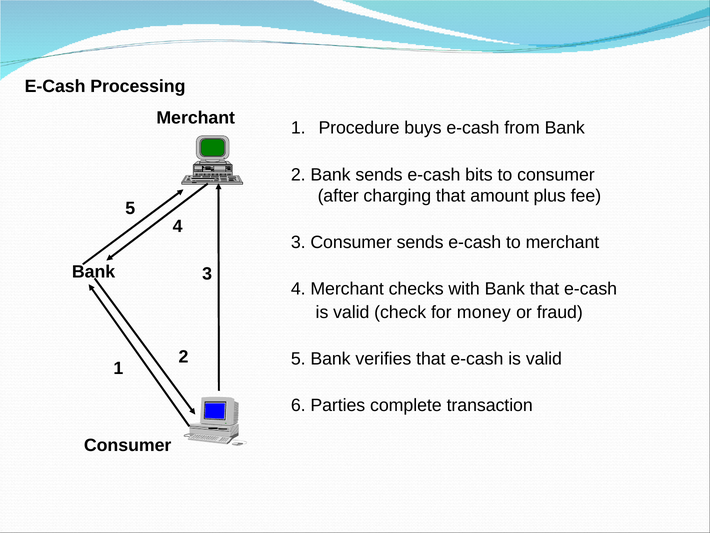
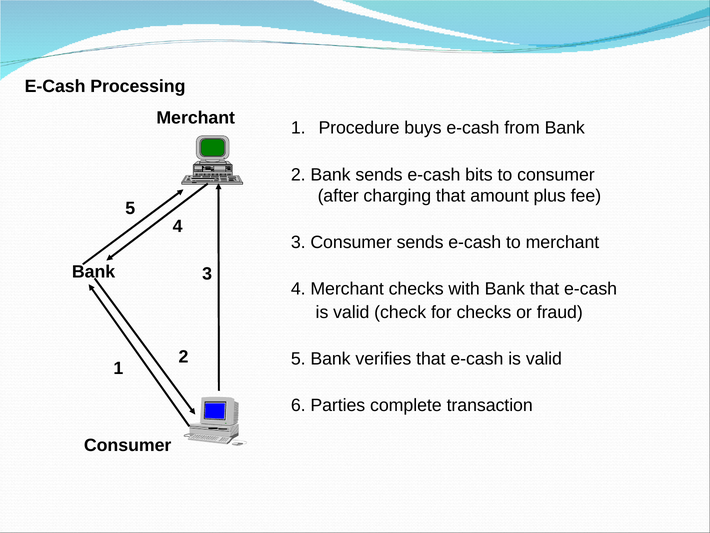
for money: money -> checks (484, 312)
